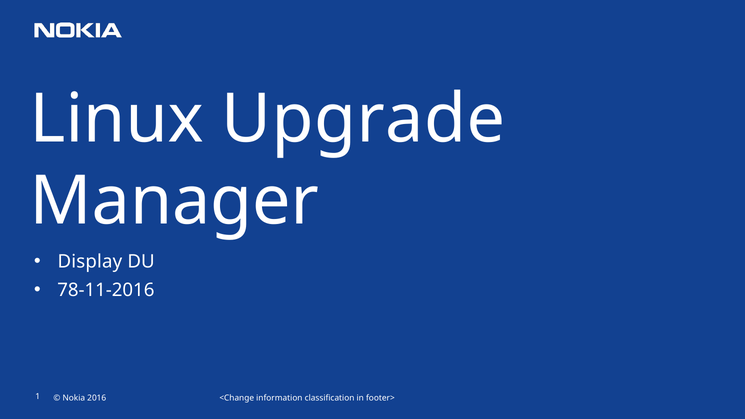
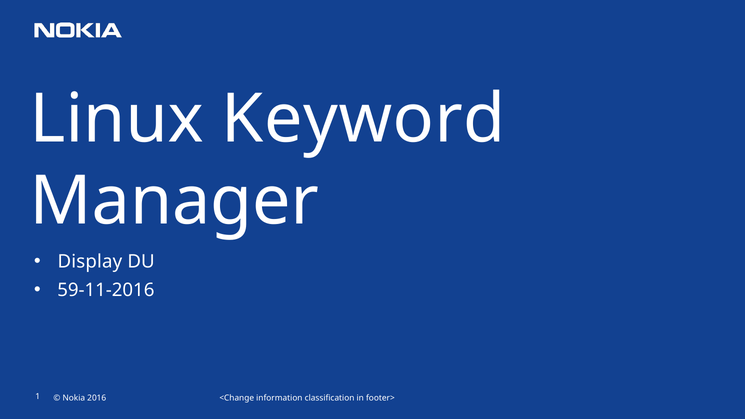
Upgrade: Upgrade -> Keyword (363, 119)
78-11-2016: 78-11-2016 -> 59-11-2016 (106, 290)
